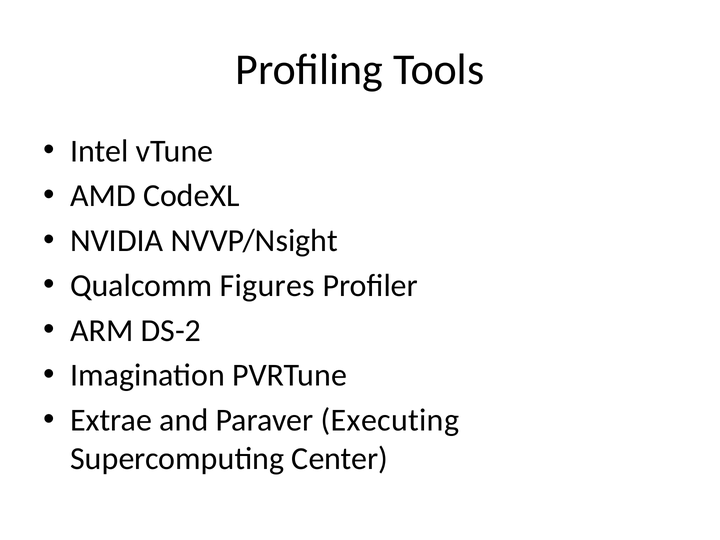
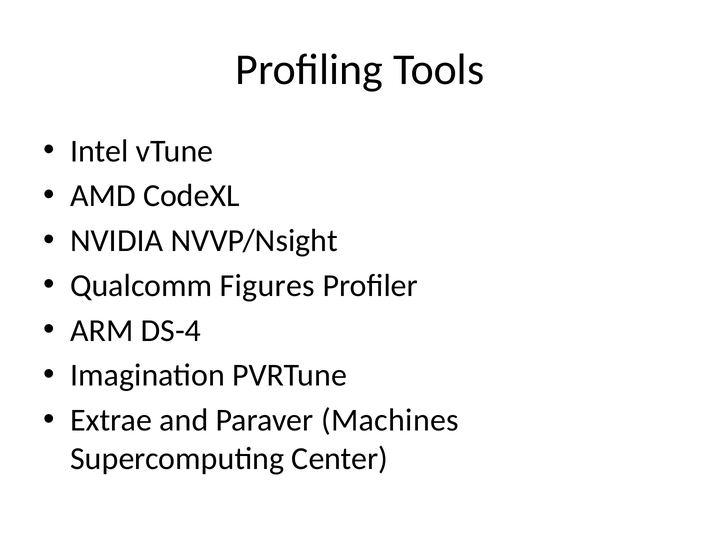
DS-2: DS-2 -> DS-4 (171, 330)
Executing: Executing -> Machines (390, 420)
